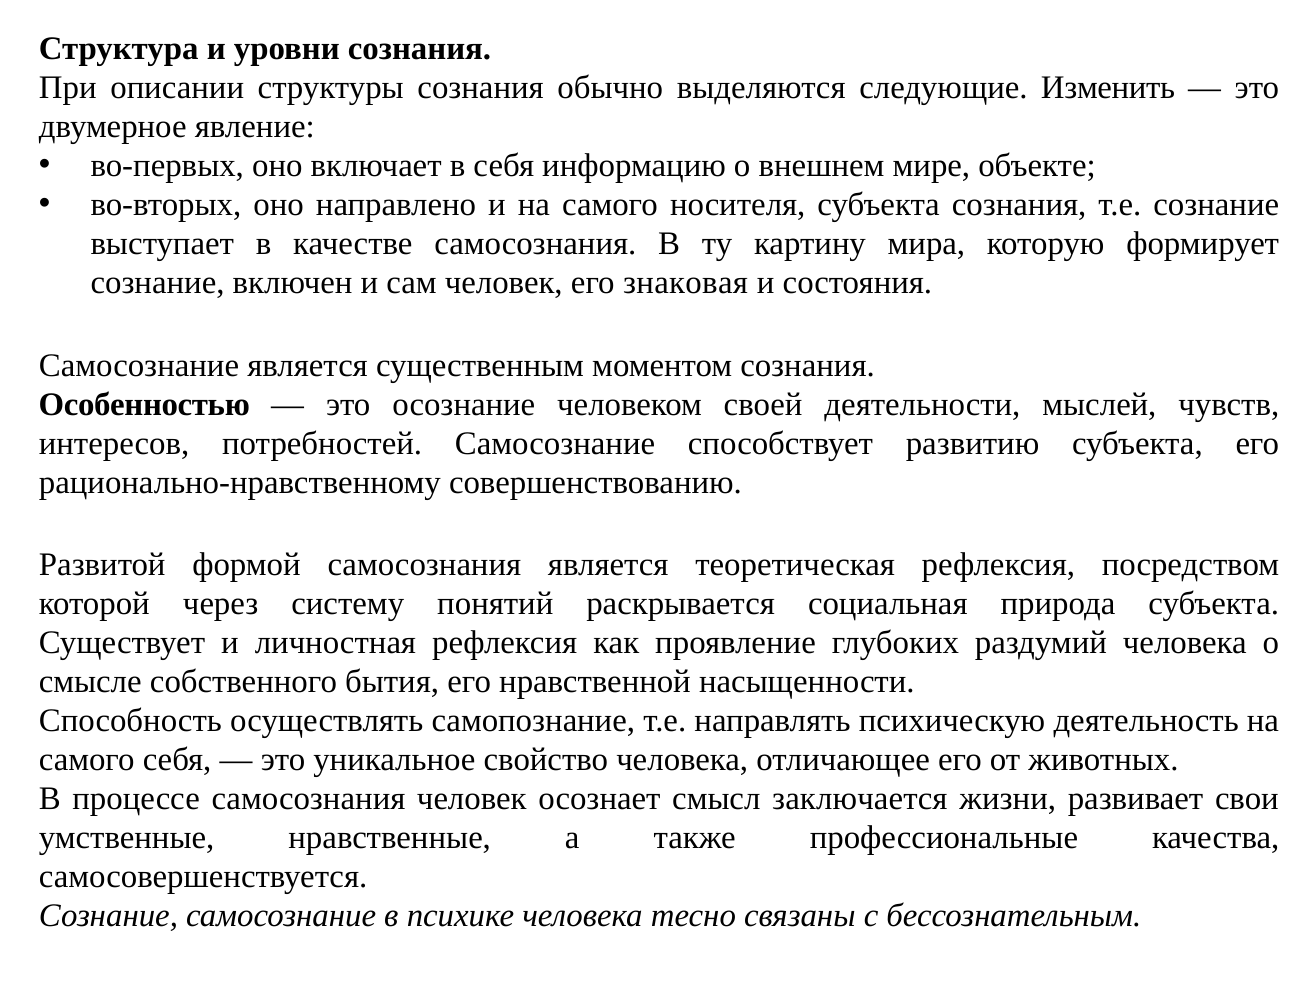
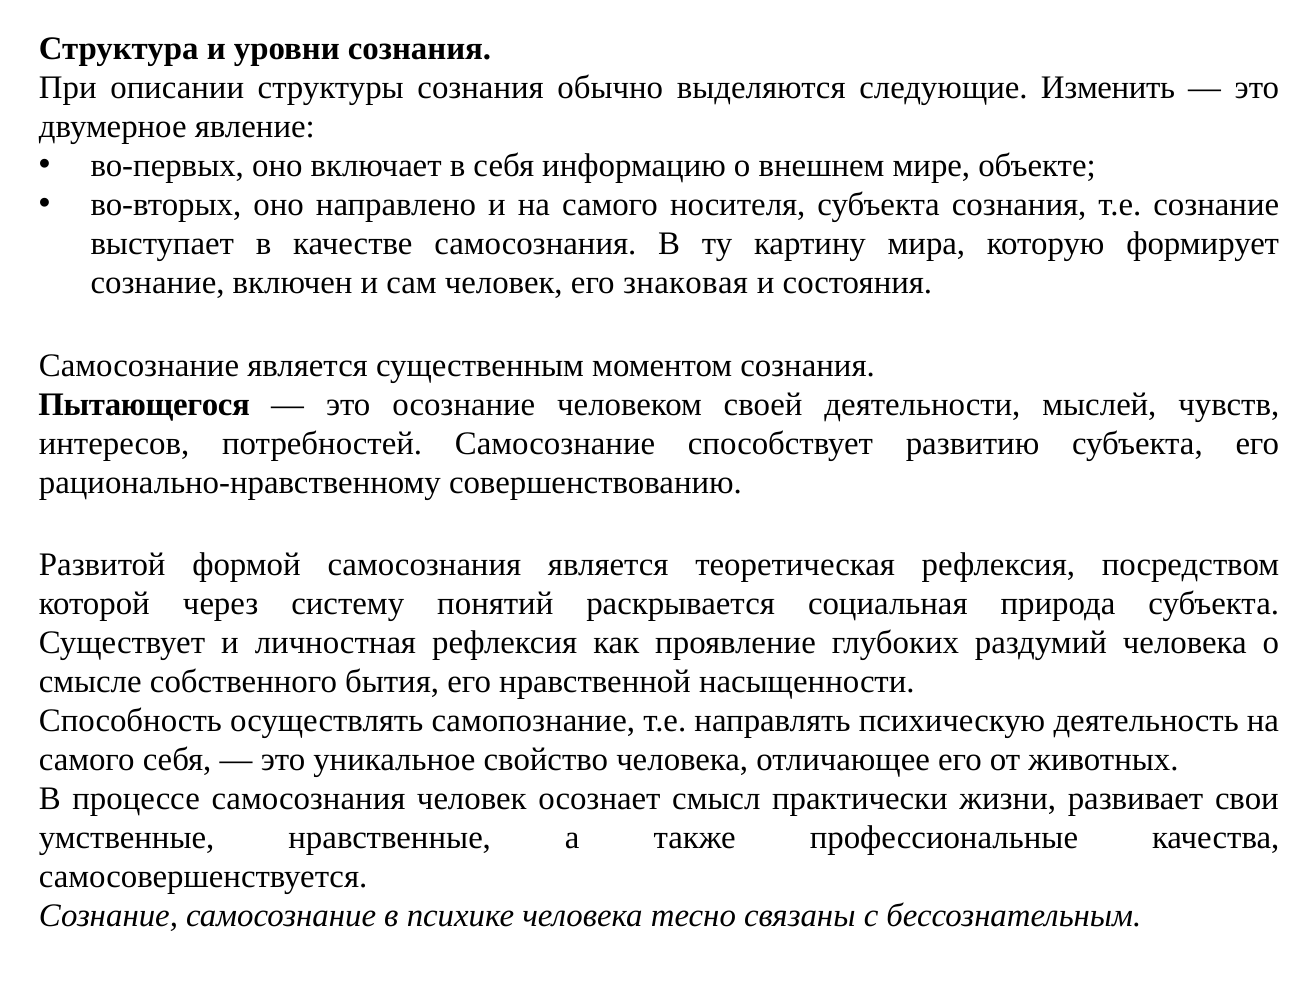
Особенностью: Особенностью -> Пытающегося (144, 404)
заключается: заключается -> практически (860, 799)
